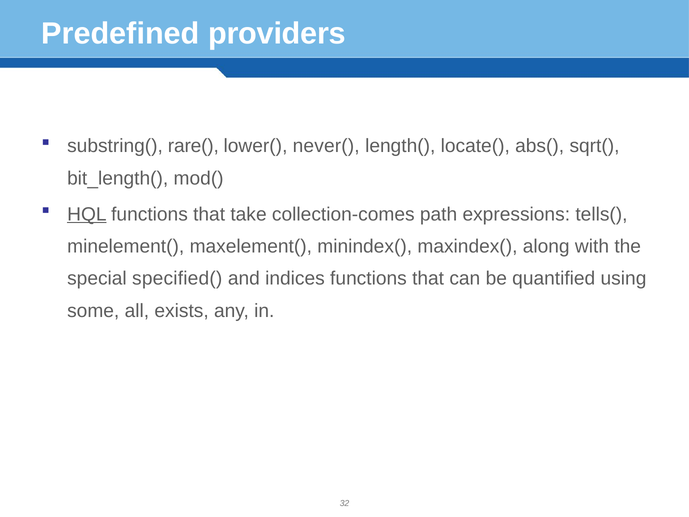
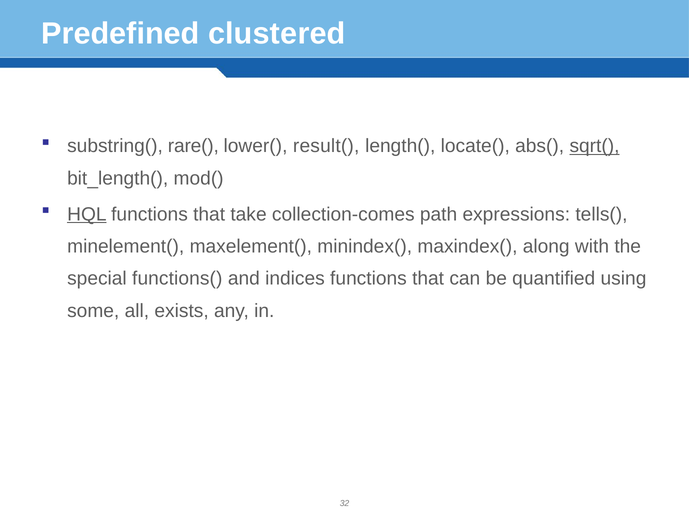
providers: providers -> clustered (277, 34)
never(: never( -> result( (326, 146)
sqrt( underline: none -> present (594, 146)
specified(: specified( -> functions( (177, 278)
